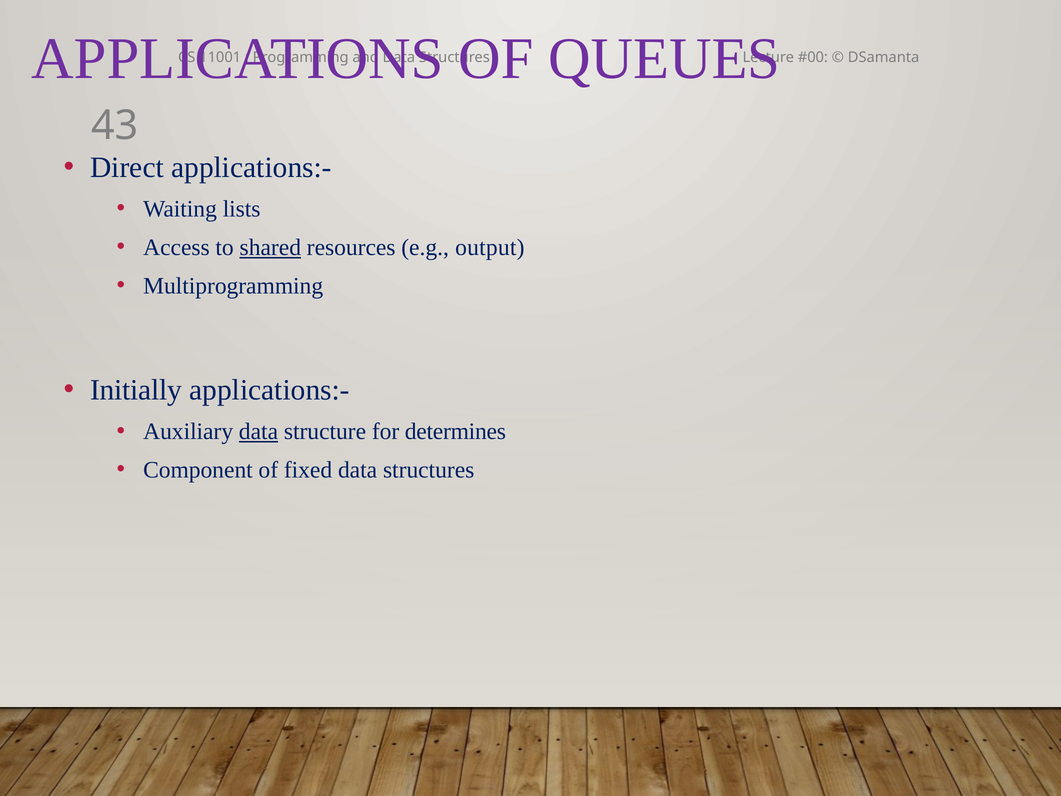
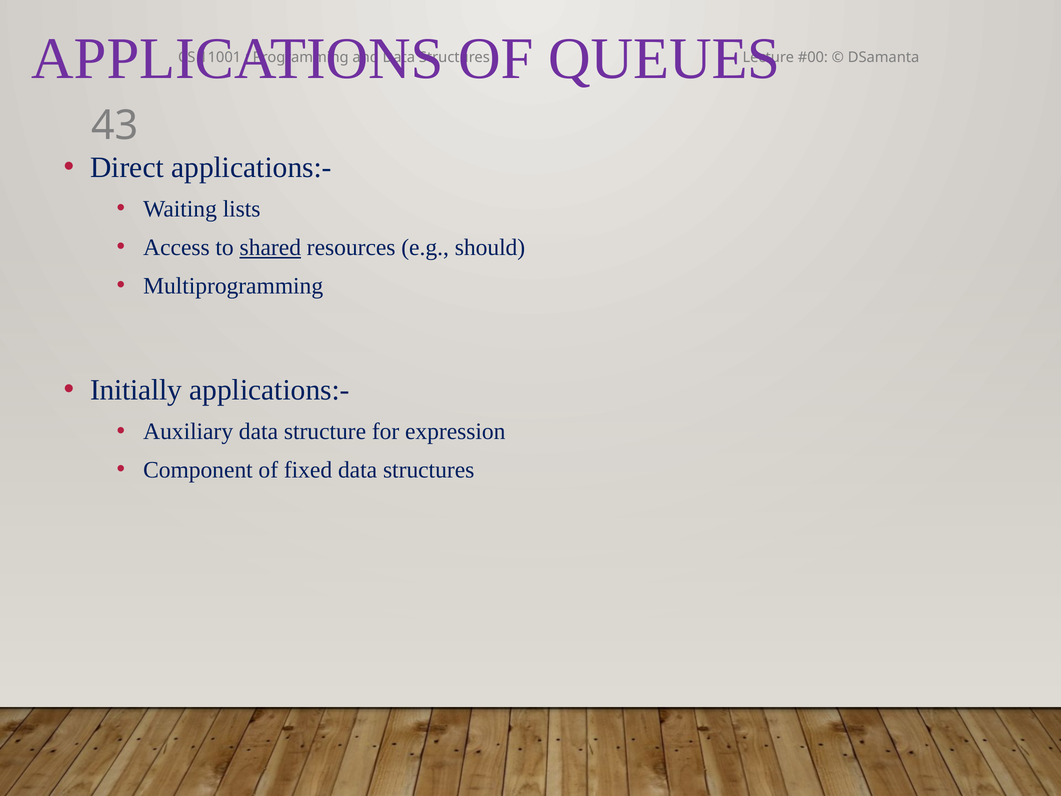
output: output -> should (490, 247)
data underline: present -> none (258, 431)
determines: determines -> expression (455, 431)
